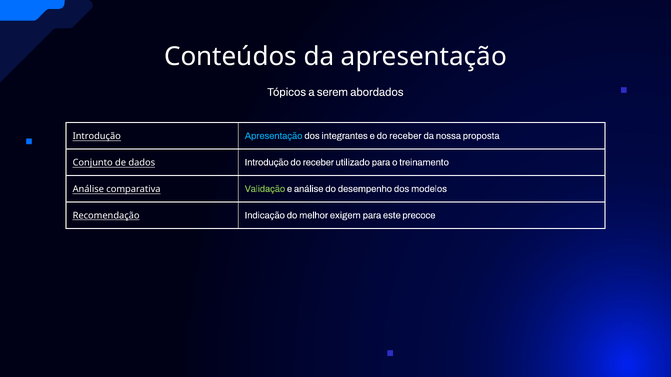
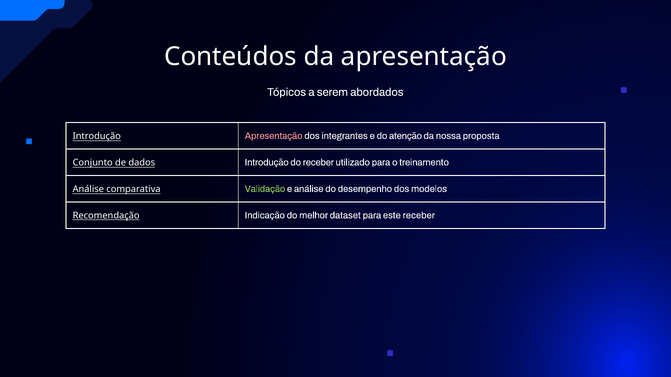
Apresentação colour: light blue -> pink (274, 136)
e do receber: receber -> atenção (405, 136)
exigem: exigem -> dataset (345, 216)
este precoce: precoce -> receber (419, 216)
